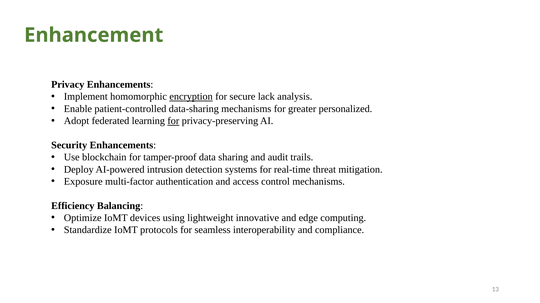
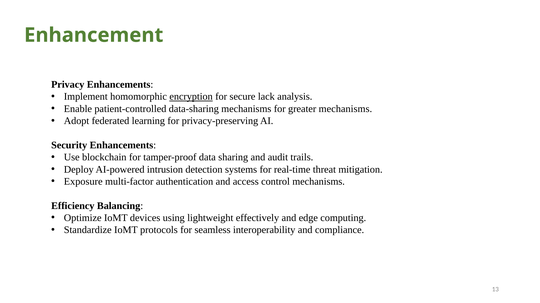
greater personalized: personalized -> mechanisms (345, 109)
for underline: present -> none (173, 121)
innovative: innovative -> effectively (257, 218)
